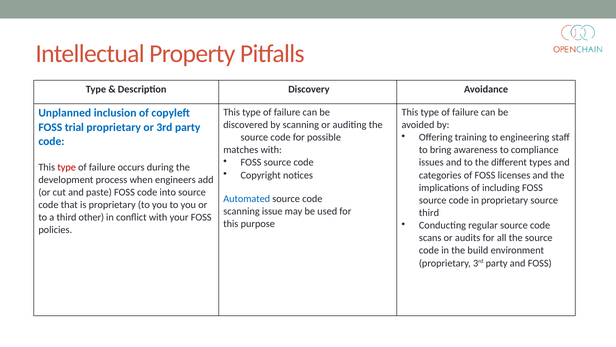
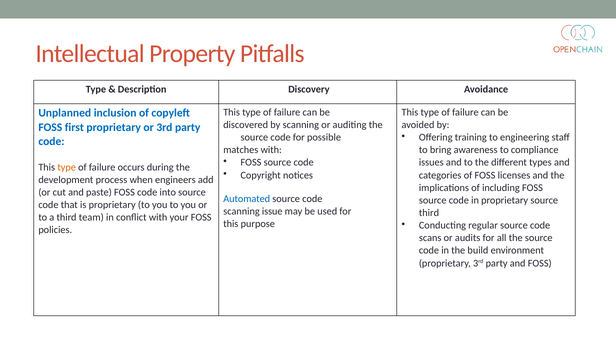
trial: trial -> first (74, 127)
type colour: red -> orange (67, 167)
other: other -> team (91, 217)
